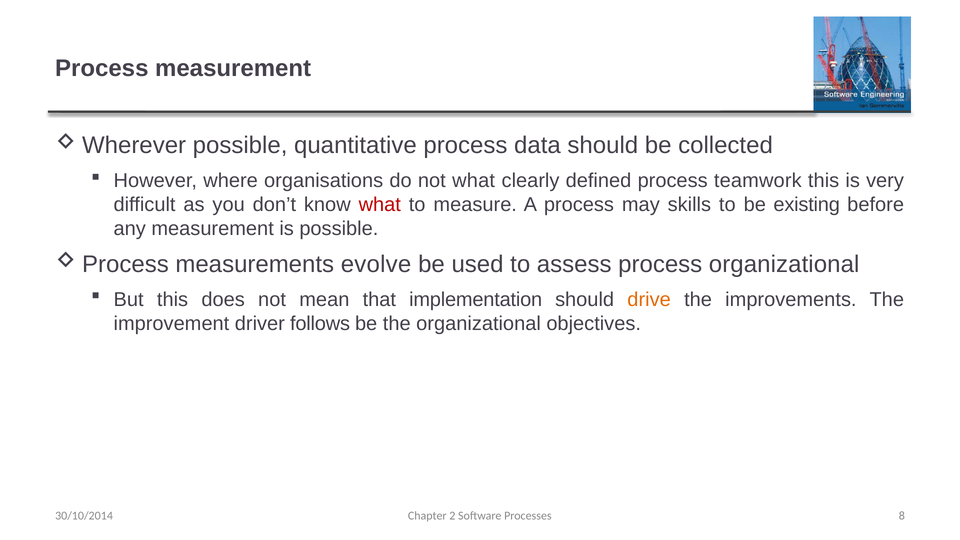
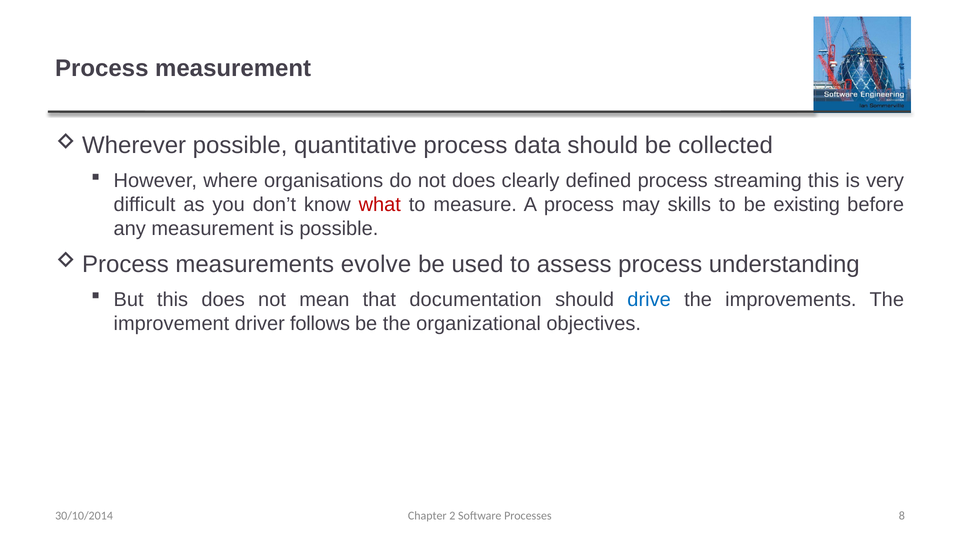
not what: what -> does (474, 181)
teamwork: teamwork -> streaming (758, 181)
process organizational: organizational -> understanding (784, 264)
implementation: implementation -> documentation (476, 300)
drive colour: orange -> blue (649, 300)
